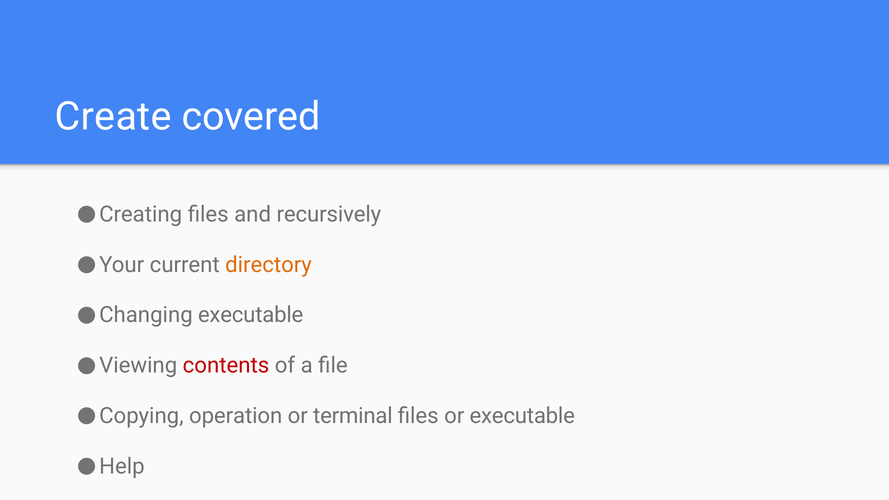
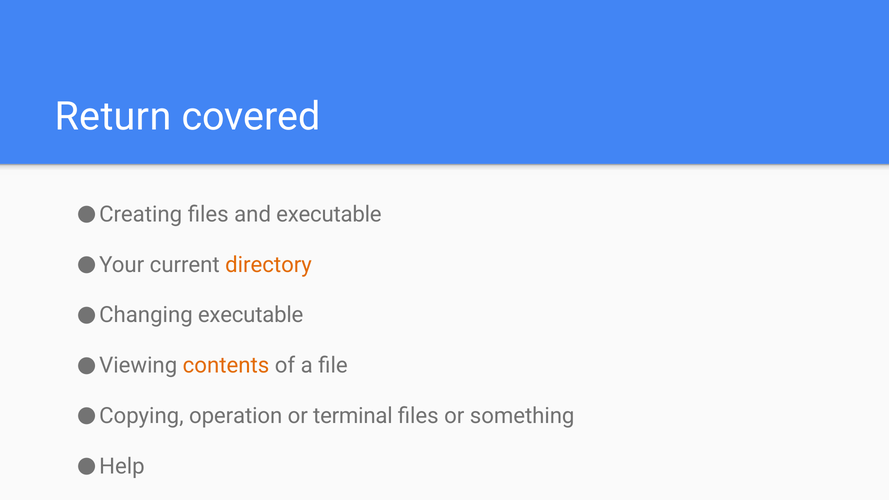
Create: Create -> Return (113, 117)
and recursively: recursively -> executable (329, 214)
contents colour: red -> orange (226, 366)
or executable: executable -> something (522, 416)
